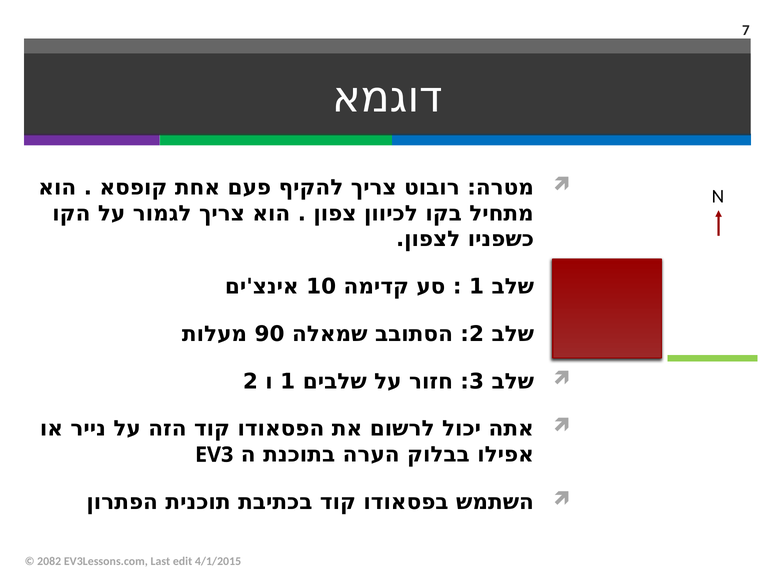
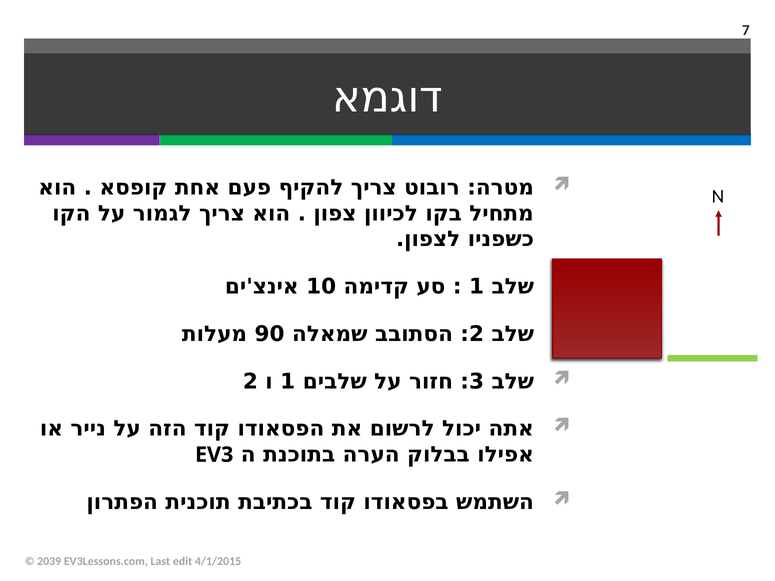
2082: 2082 -> 2039 (49, 562)
